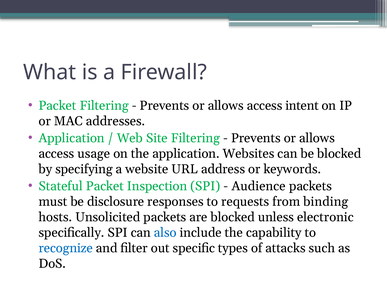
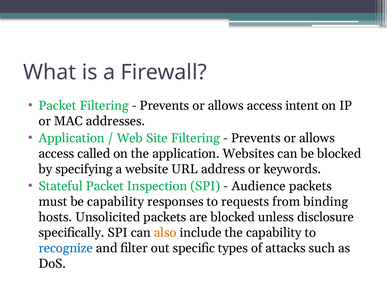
usage: usage -> called (94, 154)
be disclosure: disclosure -> capability (116, 202)
electronic: electronic -> disclosure (325, 217)
also colour: blue -> orange (165, 233)
